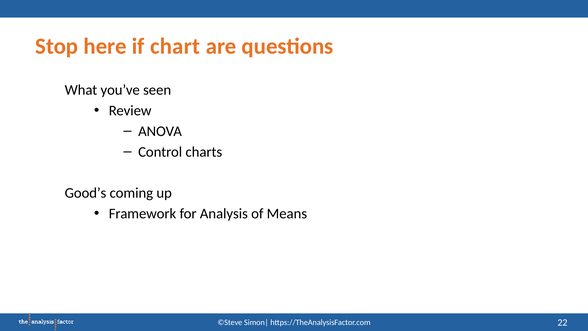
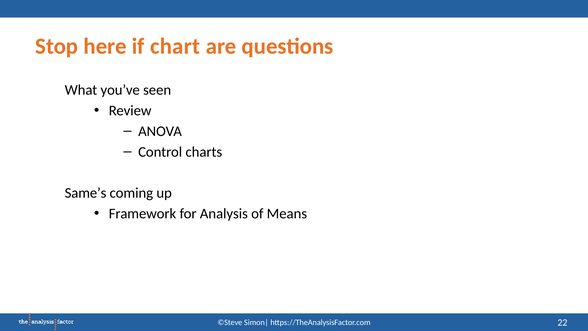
Good’s: Good’s -> Same’s (86, 193)
